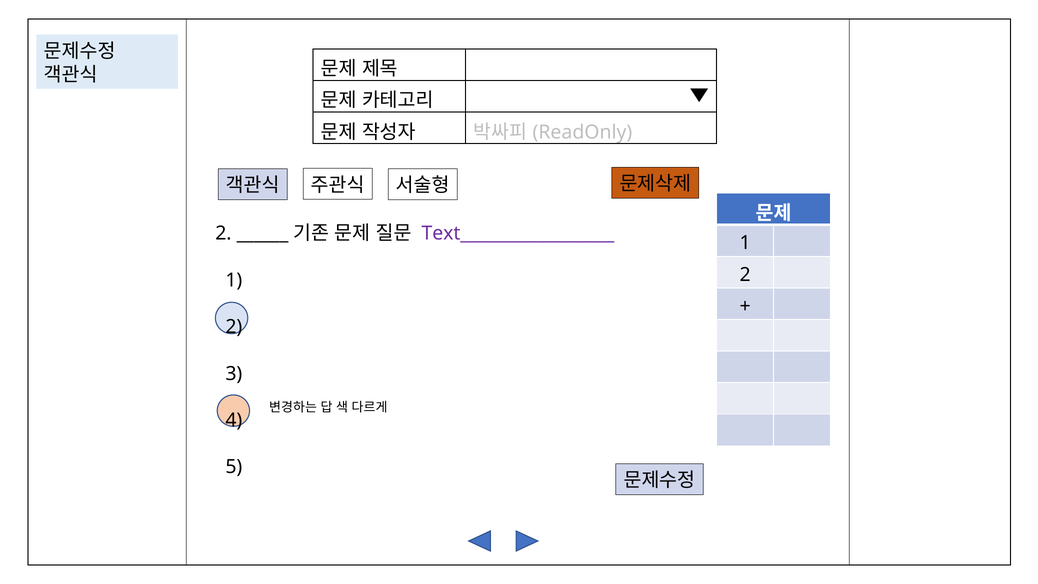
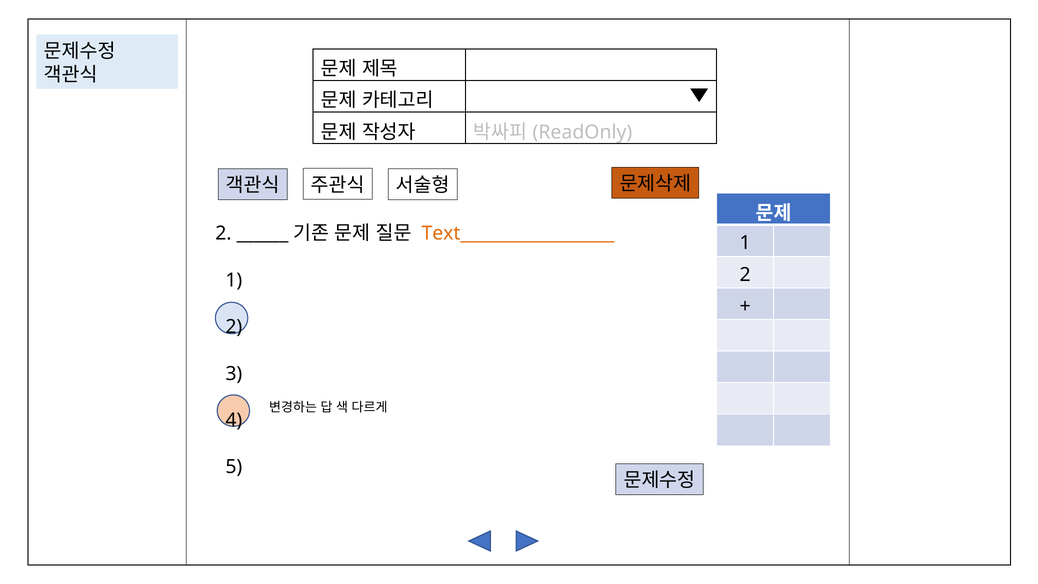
Text__________________ colour: purple -> orange (518, 233)
